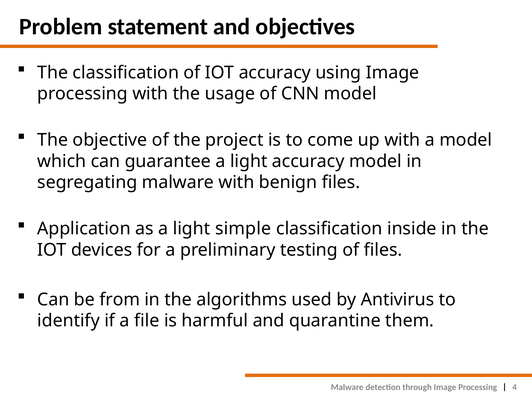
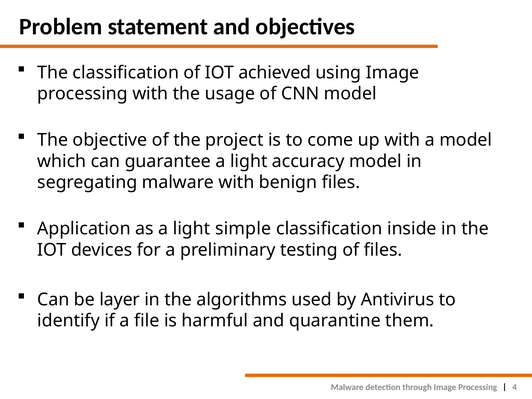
IOT accuracy: accuracy -> achieved (275, 73)
from: from -> layer (120, 299)
